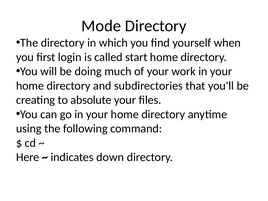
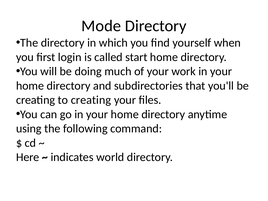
to absolute: absolute -> creating (91, 100)
down: down -> world (110, 157)
